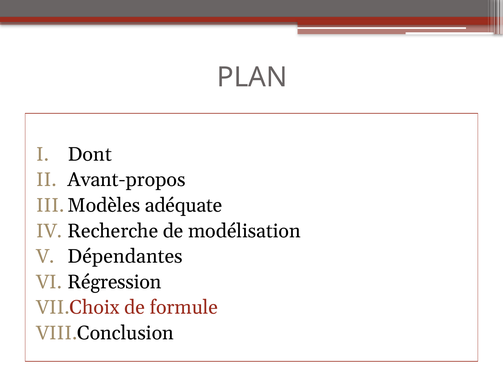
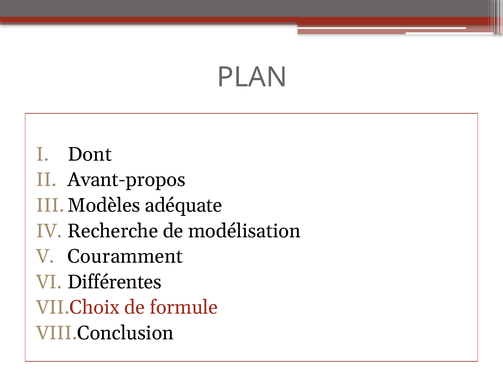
Dépendantes: Dépendantes -> Couramment (125, 257)
Régression: Régression -> Différentes (114, 282)
